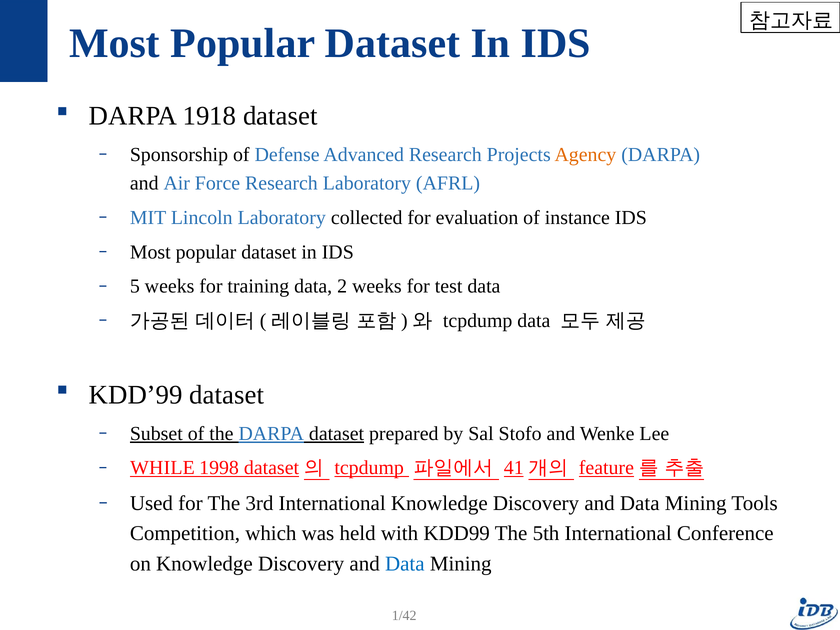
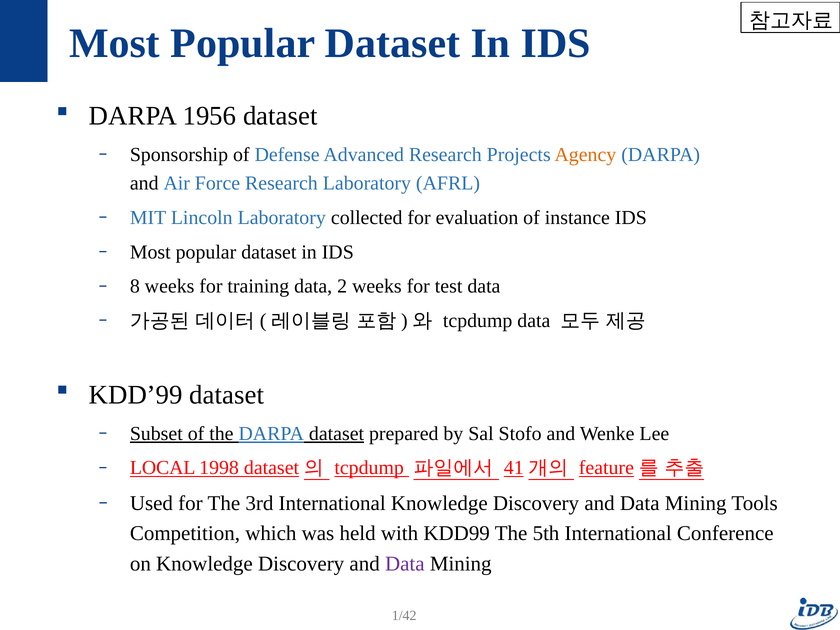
1918: 1918 -> 1956 (209, 116)
5: 5 -> 8 (135, 286)
WHILE: WHILE -> LOCAL (163, 468)
Data colour: blue -> purple (405, 564)
